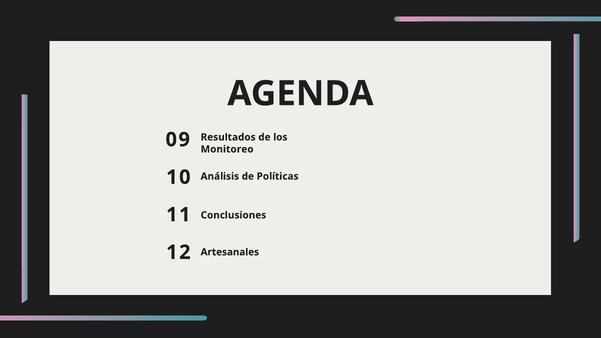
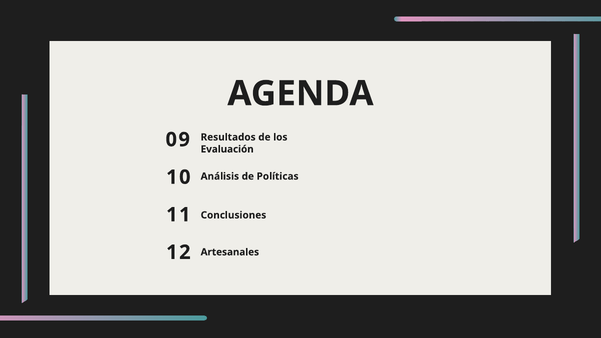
Monitoreo: Monitoreo -> Evaluación (227, 149)
